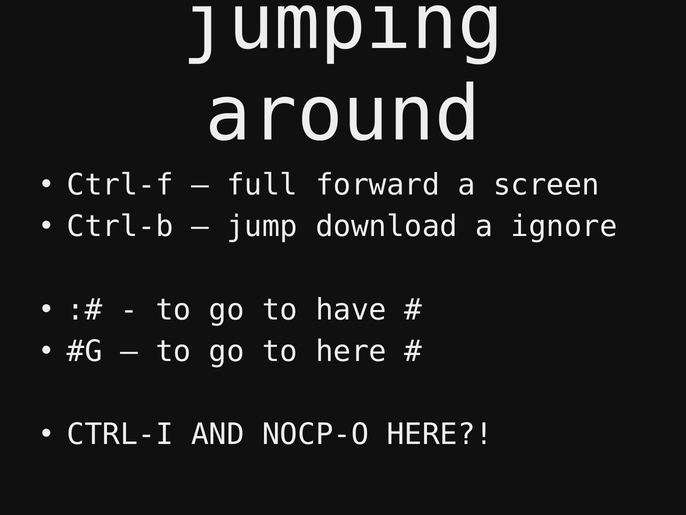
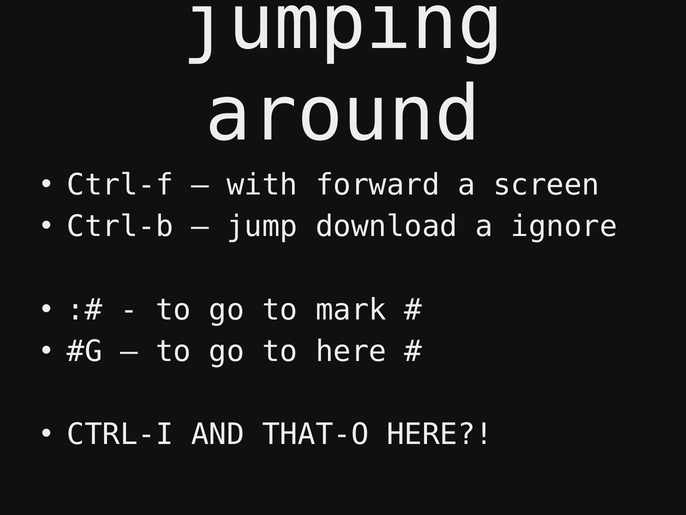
full: full -> with (262, 185)
have: have -> mark (351, 310)
NOCP-O: NOCP-O -> THAT-O (316, 434)
